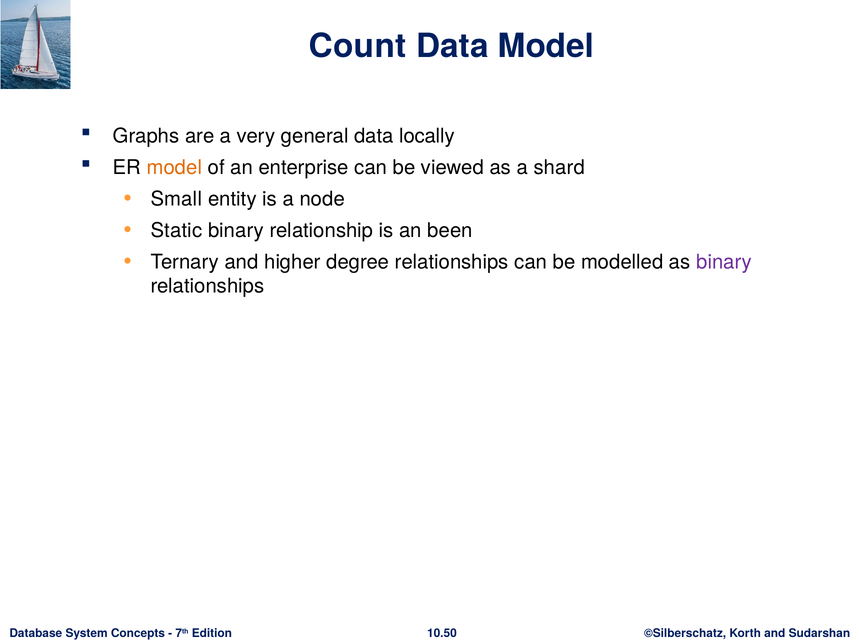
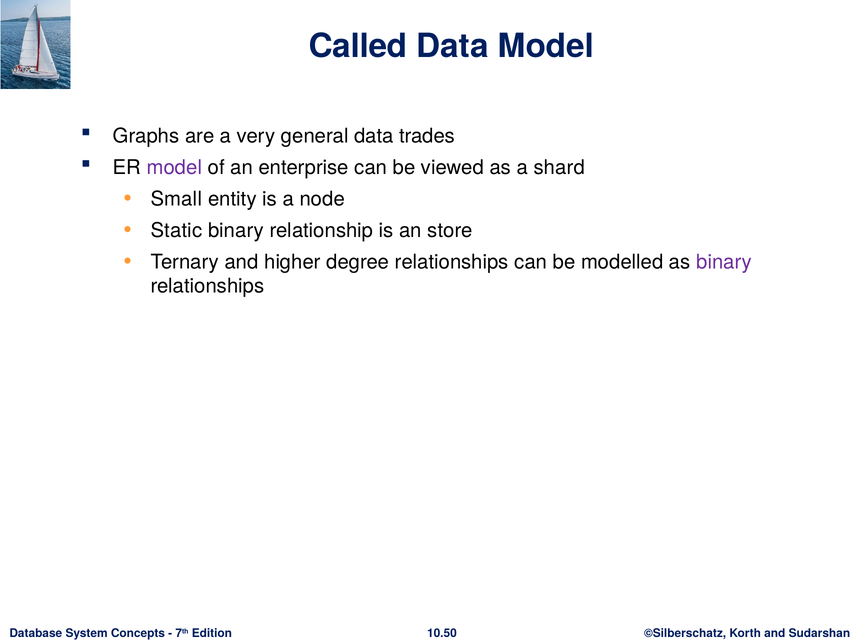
Count: Count -> Called (358, 46)
locally: locally -> trades (427, 136)
model colour: orange -> purple (174, 168)
been: been -> store (450, 231)
